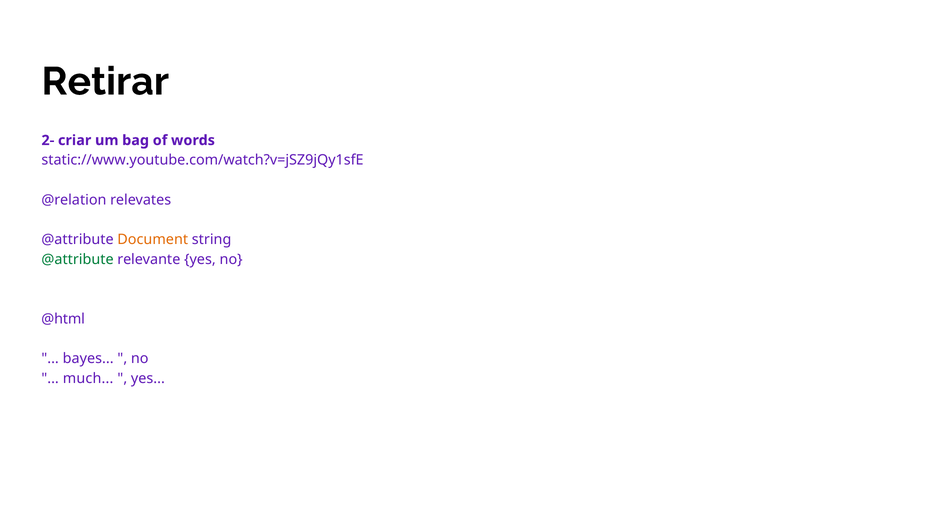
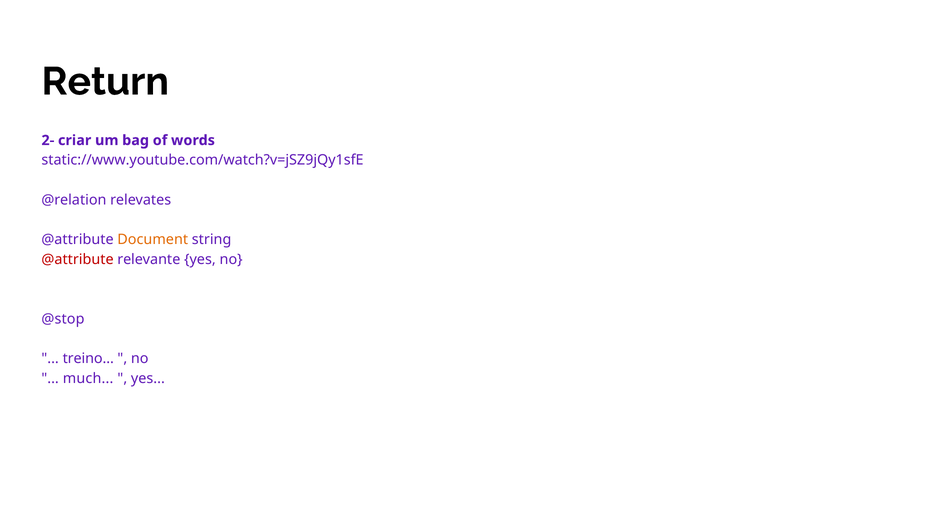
Retirar: Retirar -> Return (105, 81)
@attribute colour: green -> red (78, 259)
@html: @html -> @stop (63, 319)
bayes: bayes -> treino (88, 358)
